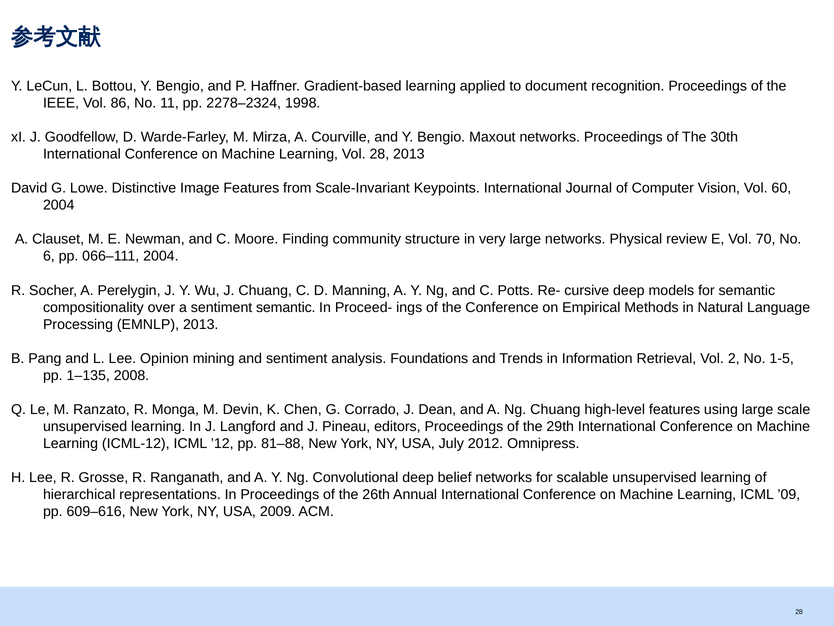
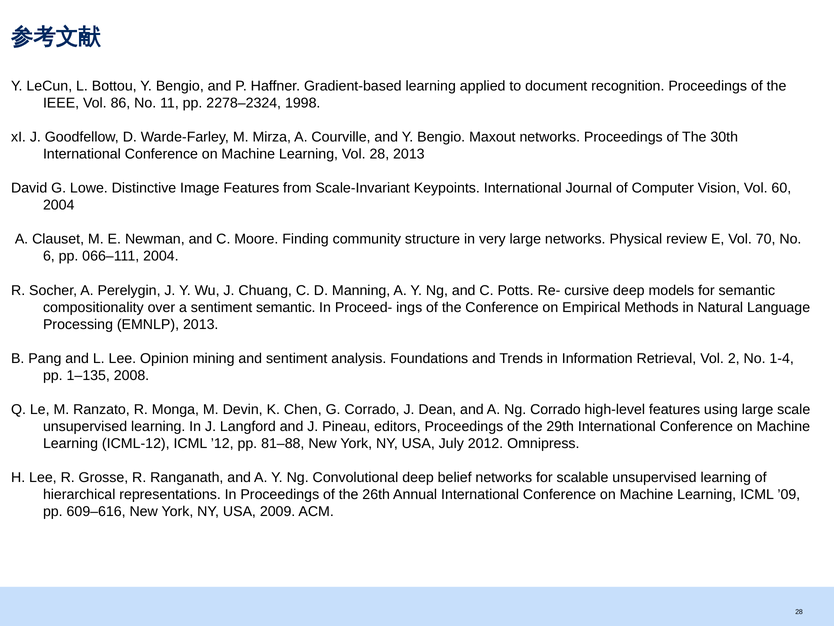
1-5: 1-5 -> 1-4 (782, 358)
Ng Chuang: Chuang -> Corrado (555, 409)
